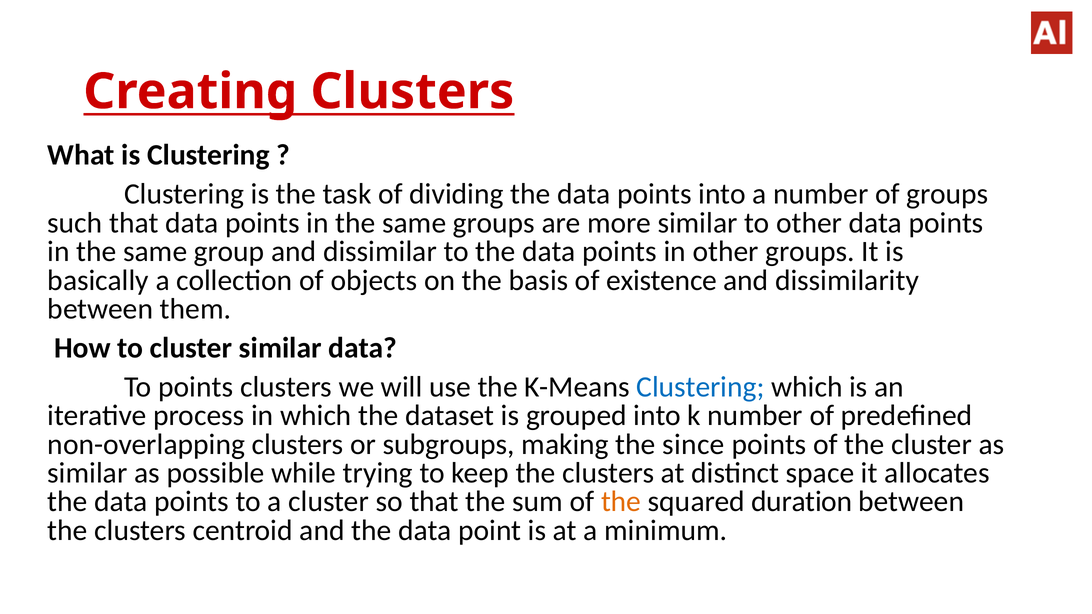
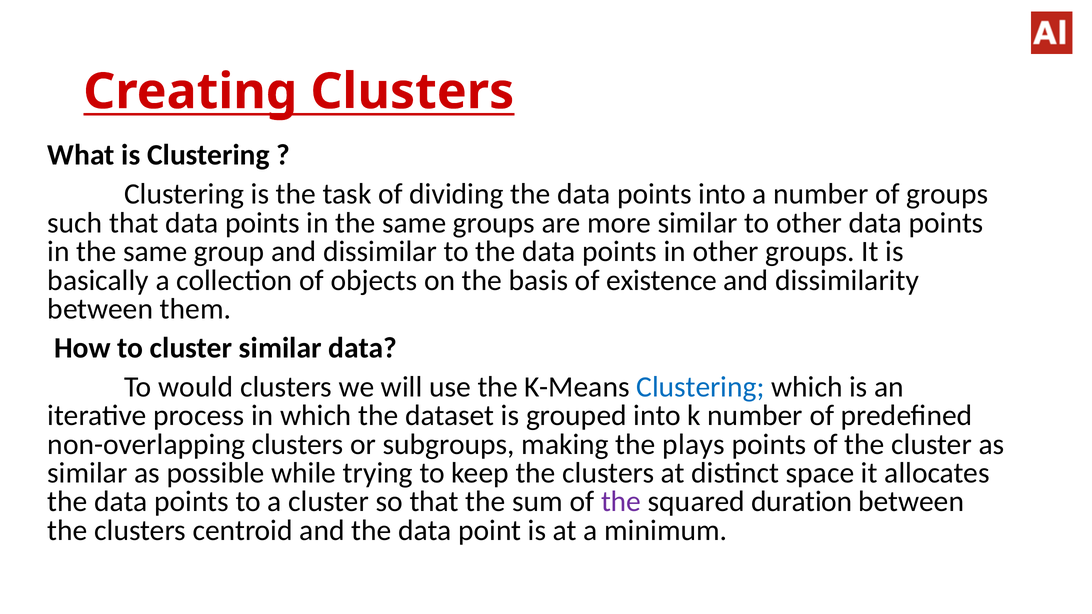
To points: points -> would (196, 387)
since: since -> plays (694, 444)
the colour: orange -> purple (621, 502)
